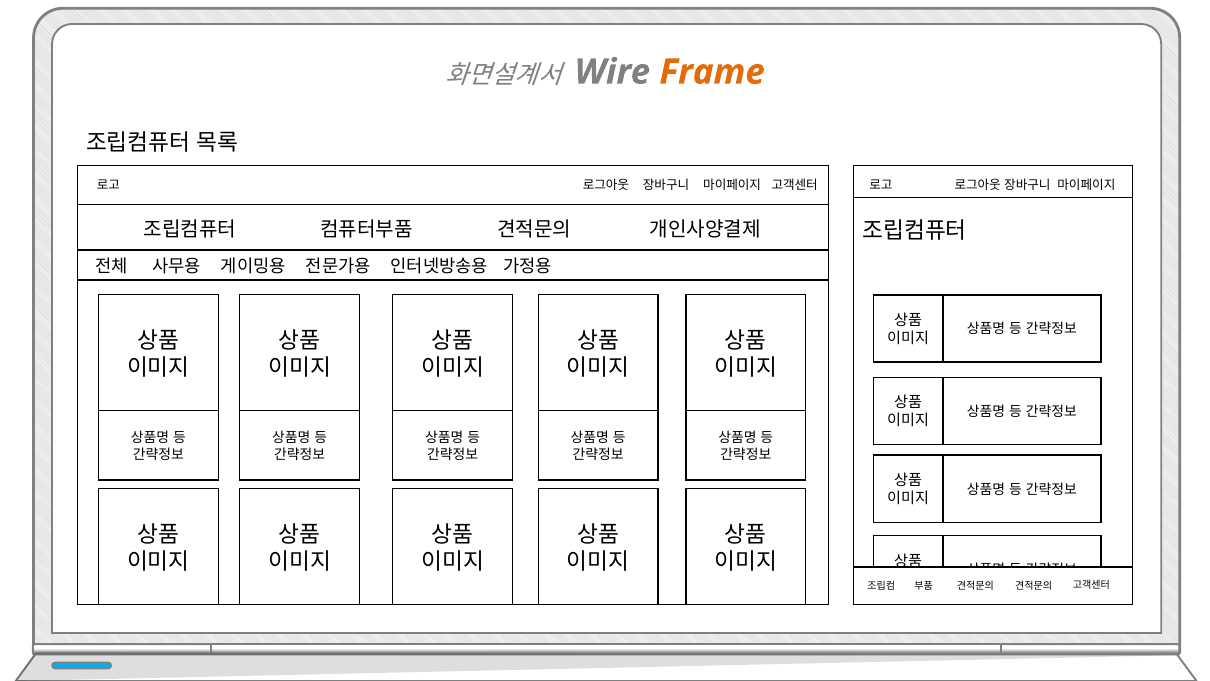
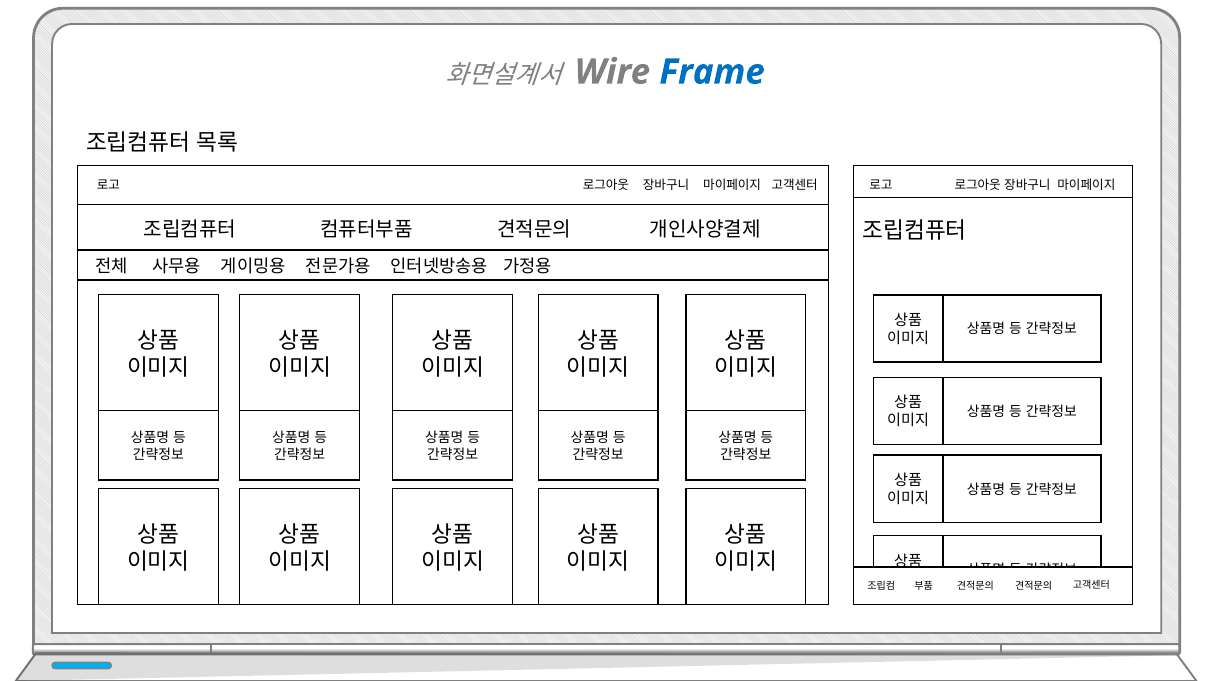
Frame colour: orange -> blue (712, 72)
